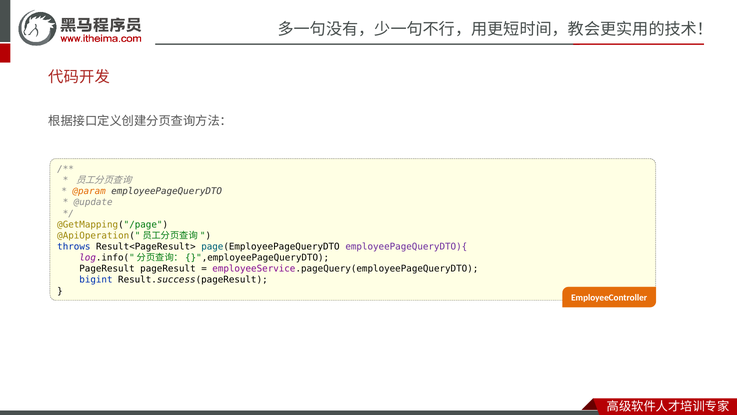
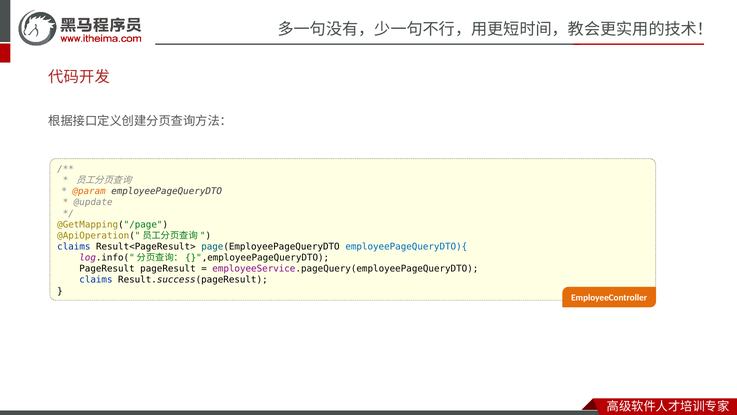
throws: throws -> claims (74, 246)
employeePageQueryDTO){ colour: purple -> blue (406, 246)
bigint: bigint -> claims (96, 280)
